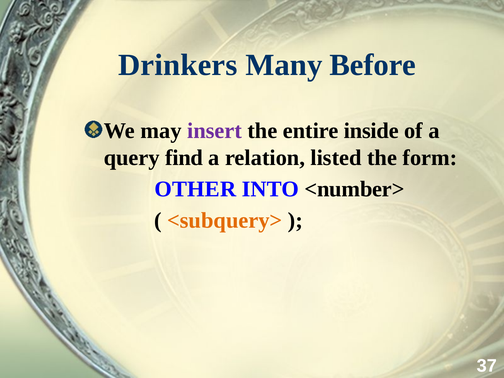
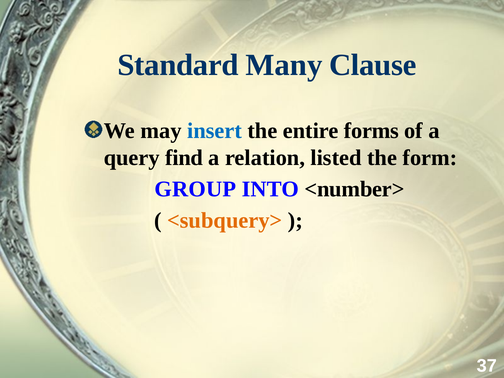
Drinkers: Drinkers -> Standard (178, 65)
Before: Before -> Clause (373, 65)
insert colour: purple -> blue (215, 131)
inside: inside -> forms (371, 131)
OTHER: OTHER -> GROUP (195, 189)
